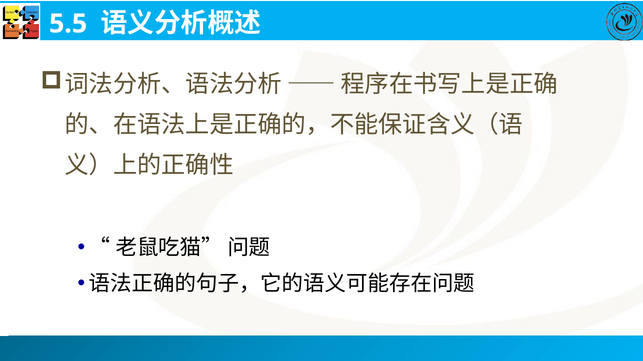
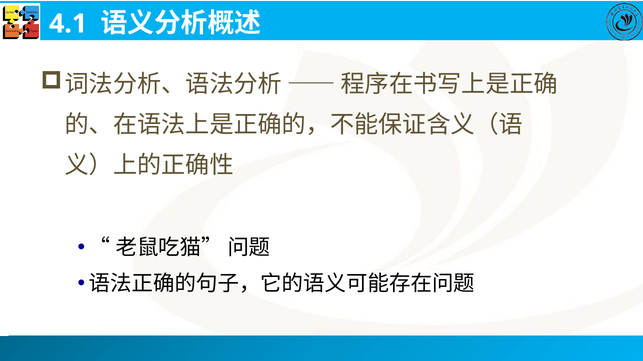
5.5: 5.5 -> 4.1 (68, 24)
